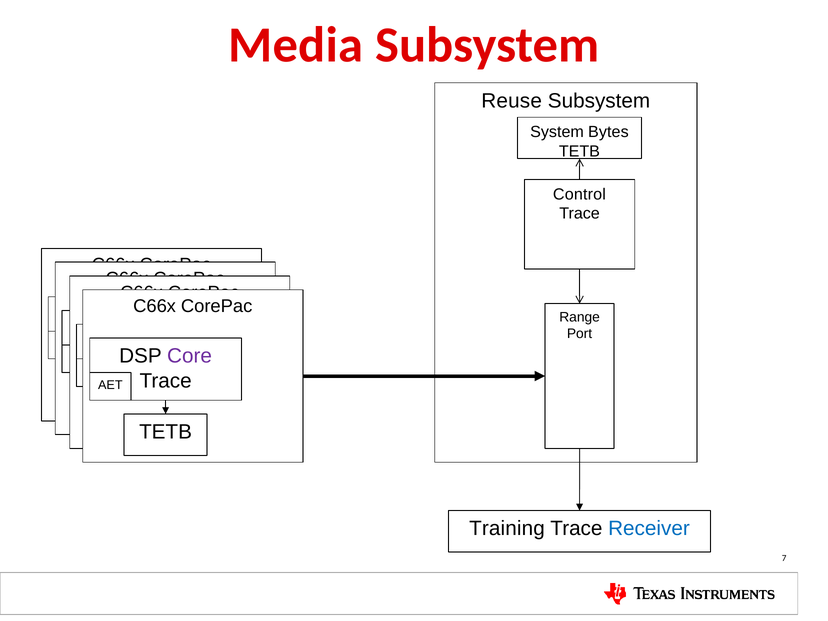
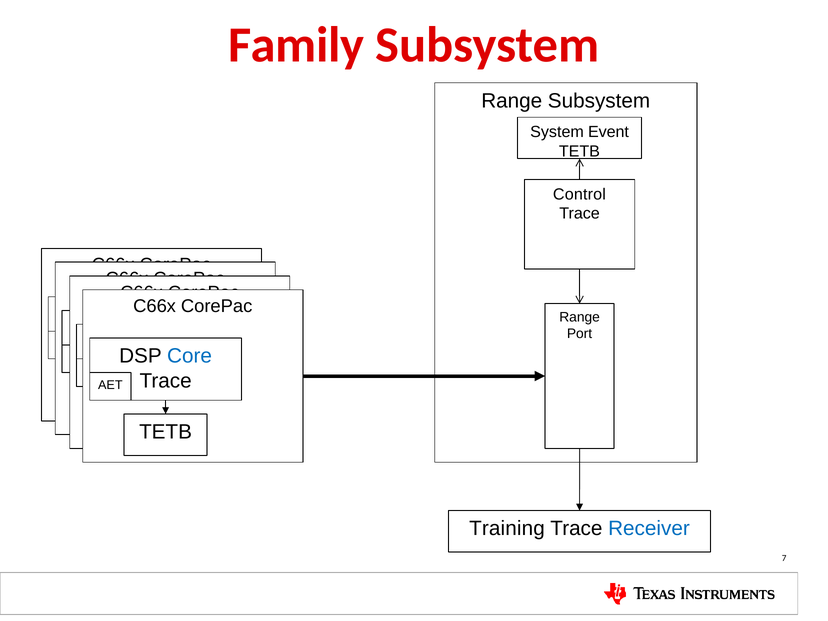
Media: Media -> Family (296, 45)
Reuse: Reuse -> Range (512, 101)
Bytes: Bytes -> Event (608, 132)
Core colour: purple -> blue (190, 356)
